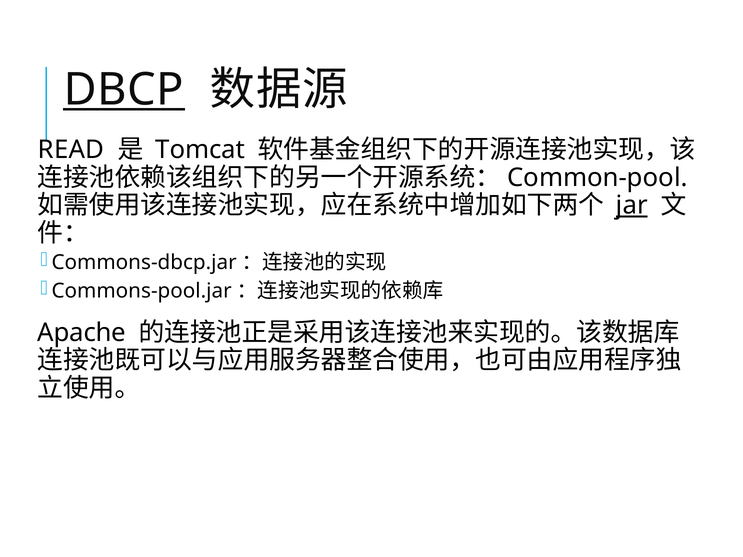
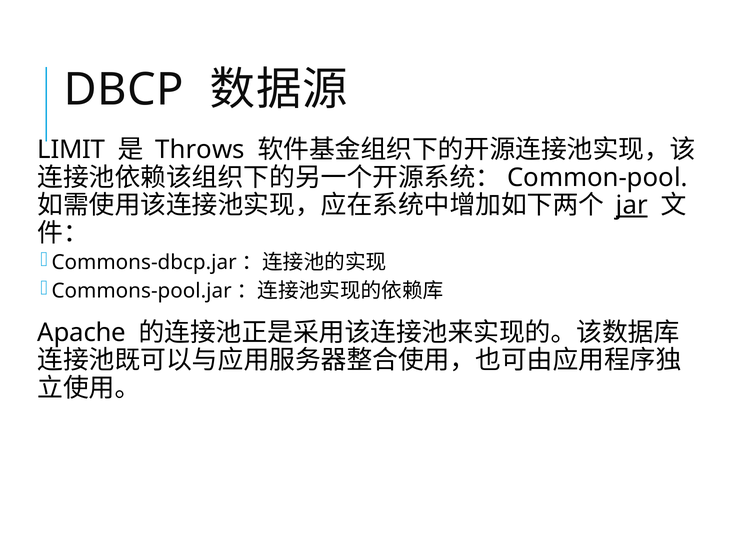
DBCP underline: present -> none (124, 90)
READ: READ -> LIMIT (71, 150)
Tomcat: Tomcat -> Throws (200, 150)
